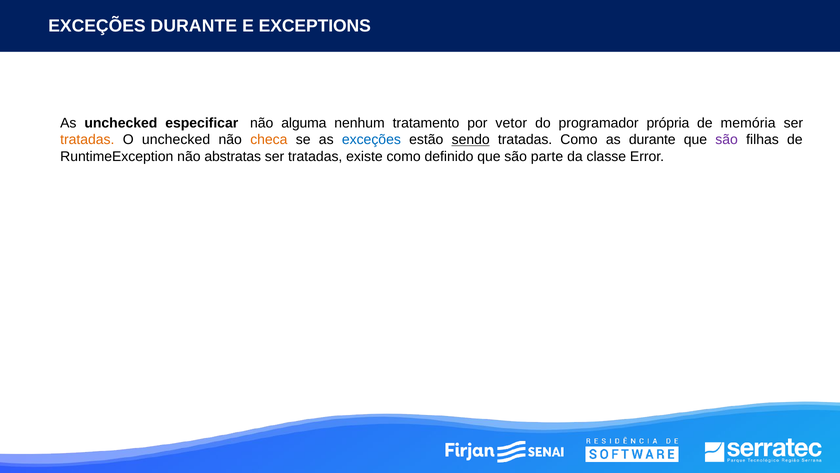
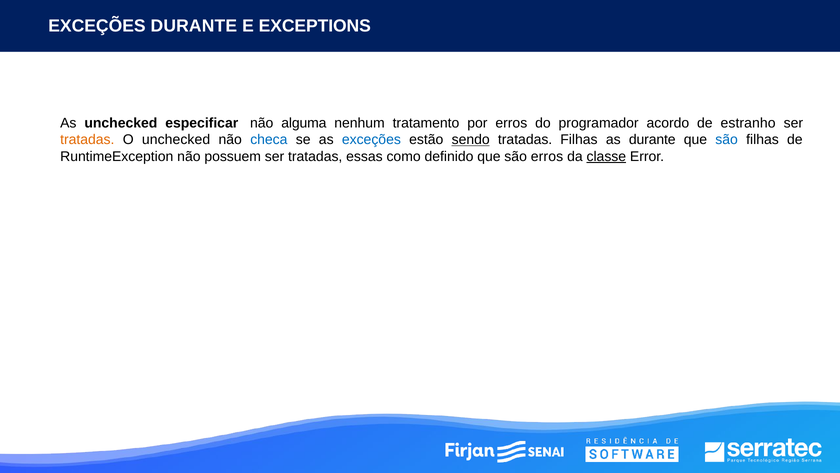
por vetor: vetor -> erros (511, 123)
própria: própria -> acordo (668, 123)
memória: memória -> estranho (748, 123)
checa colour: orange -> blue (269, 140)
tratadas Como: Como -> Filhas (579, 140)
são colour: purple -> blue (727, 140)
abstratas: abstratas -> possuem (233, 156)
existe: existe -> essas (364, 156)
são parte: parte -> erros (547, 156)
classe underline: none -> present (606, 156)
